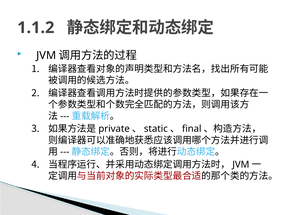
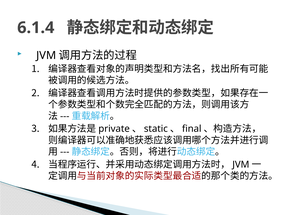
1.1.2: 1.1.2 -> 6.1.4 (36, 28)
